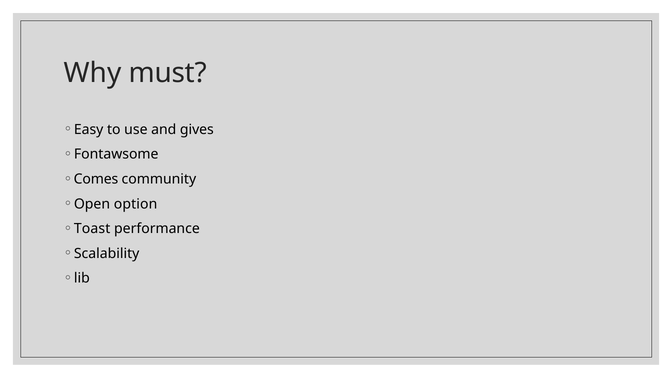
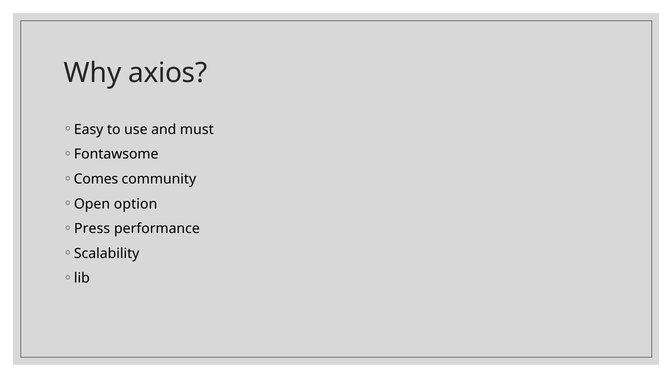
must: must -> axios (168, 73)
gives: gives -> must (197, 130)
Toast: Toast -> Press (92, 229)
